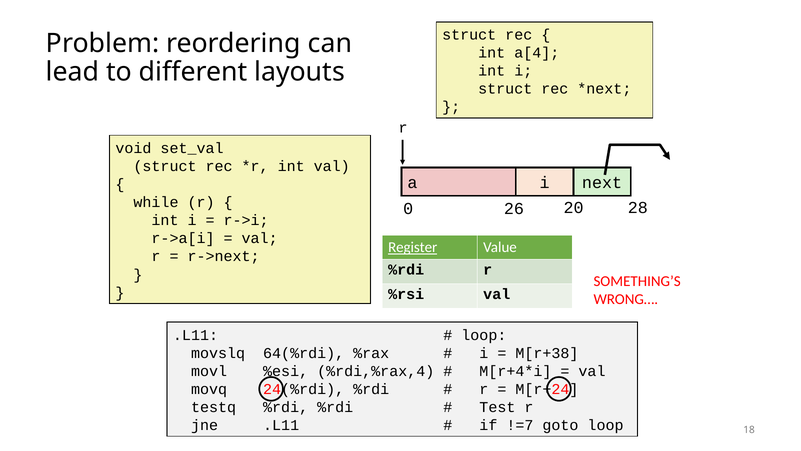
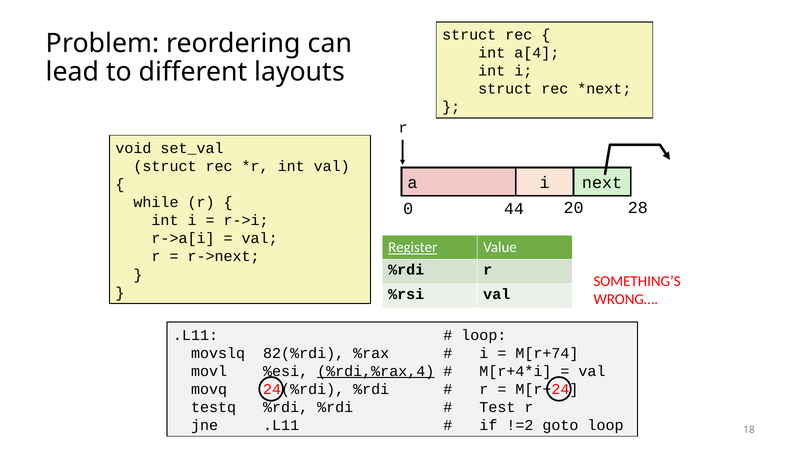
26: 26 -> 44 (514, 209)
64(%rdi: 64(%rdi -> 82(%rdi (304, 353)
M[r+38: M[r+38 -> M[r+74 (547, 353)
%rdi,%rax,4 underline: none -> present (376, 371)
!=7: !=7 -> !=2 (520, 425)
